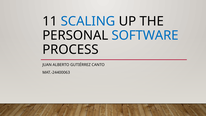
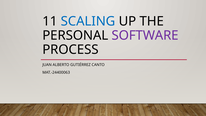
SOFTWARE colour: blue -> purple (145, 35)
